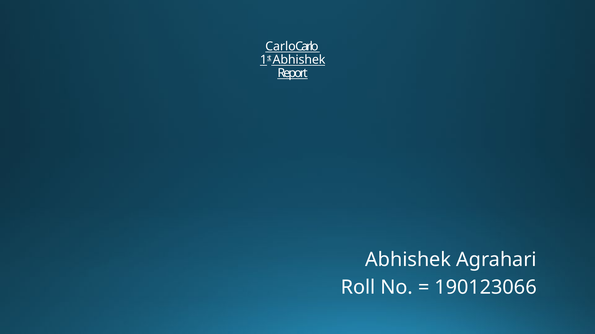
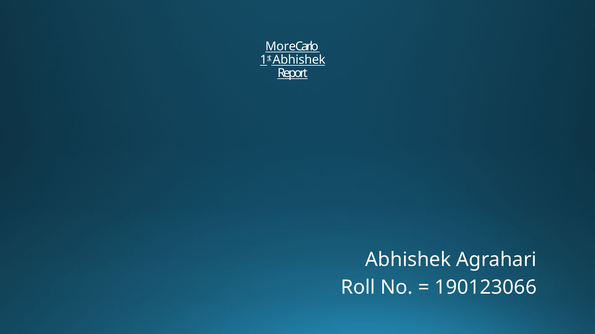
Carlo: Carlo -> More (281, 46)
